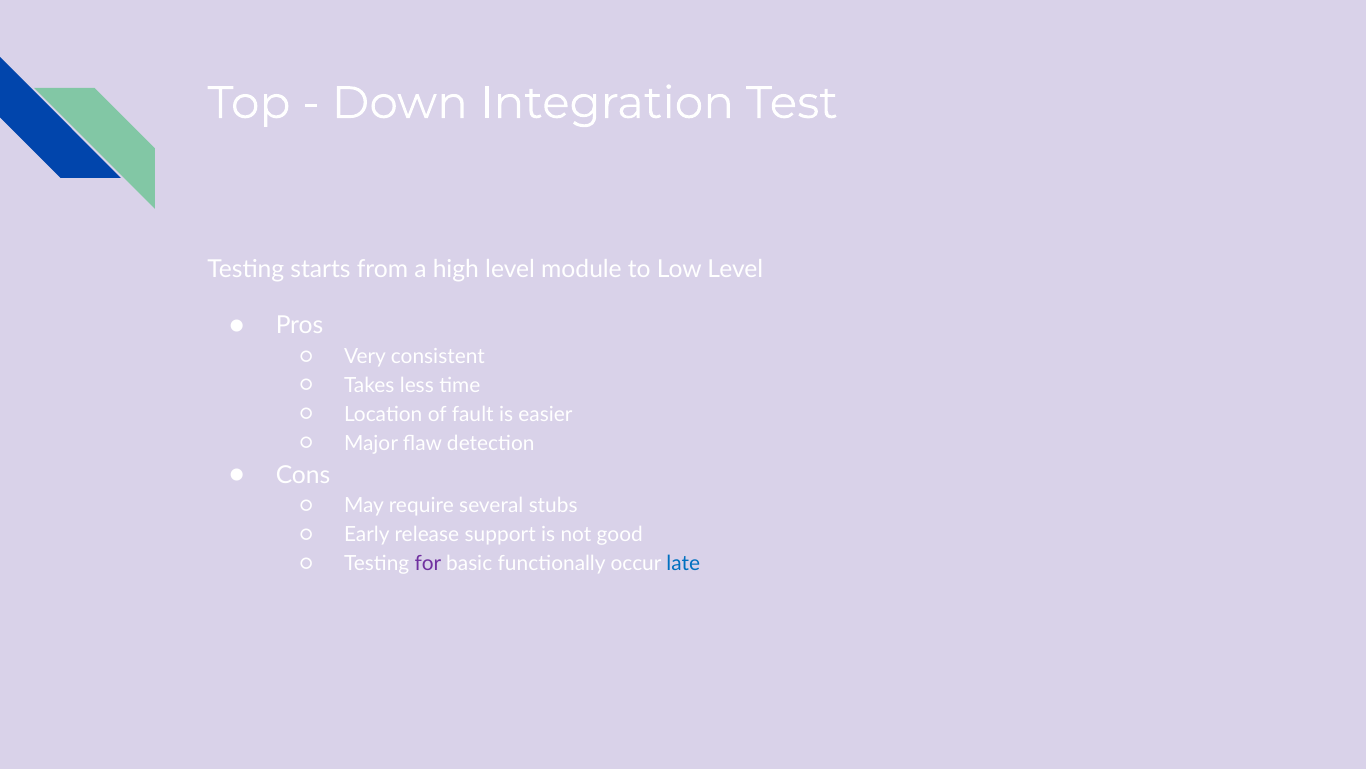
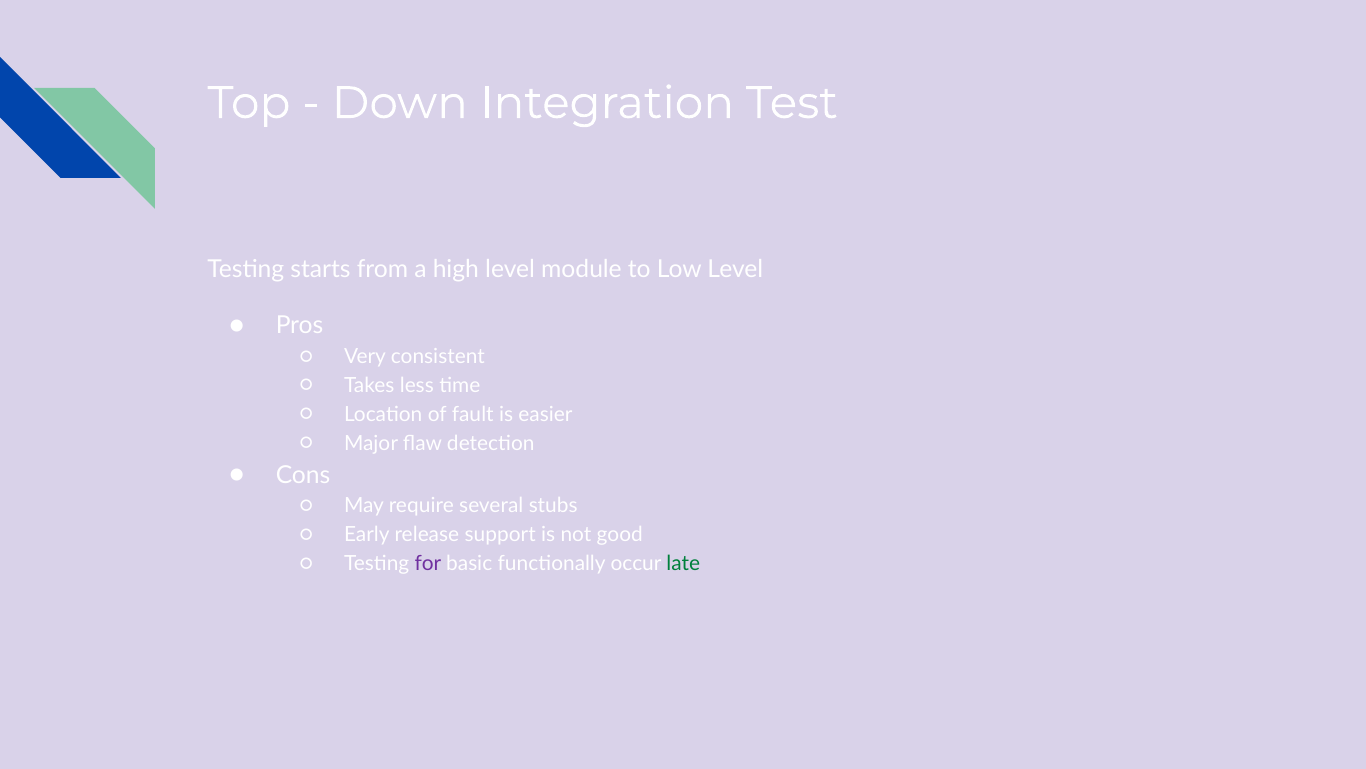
late colour: blue -> green (683, 563)
